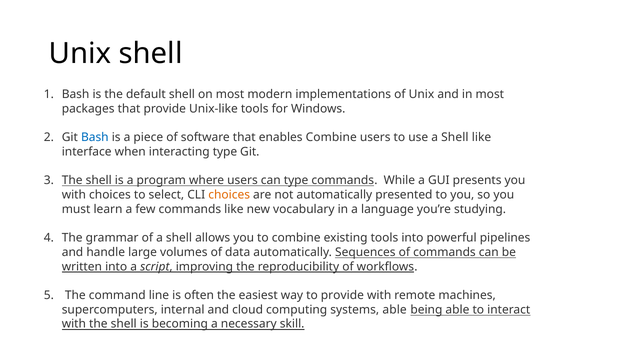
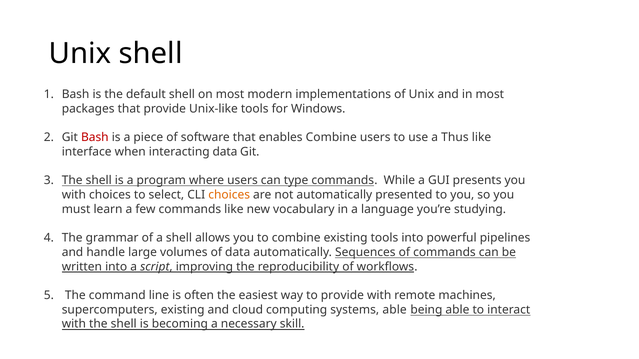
Bash colour: blue -> red (95, 138)
use a Shell: Shell -> Thus (455, 138)
interacting type: type -> data (225, 152)
supercomputers internal: internal -> existing (183, 310)
